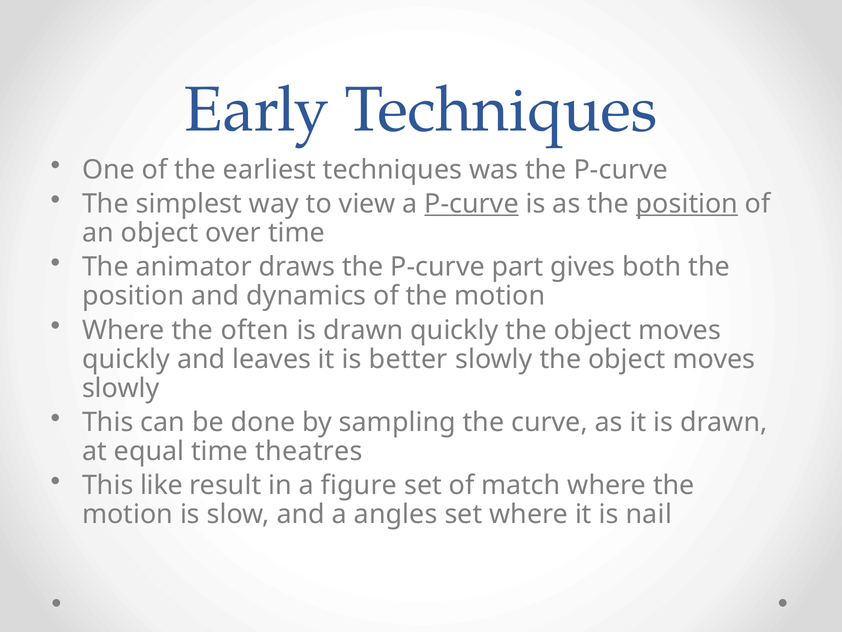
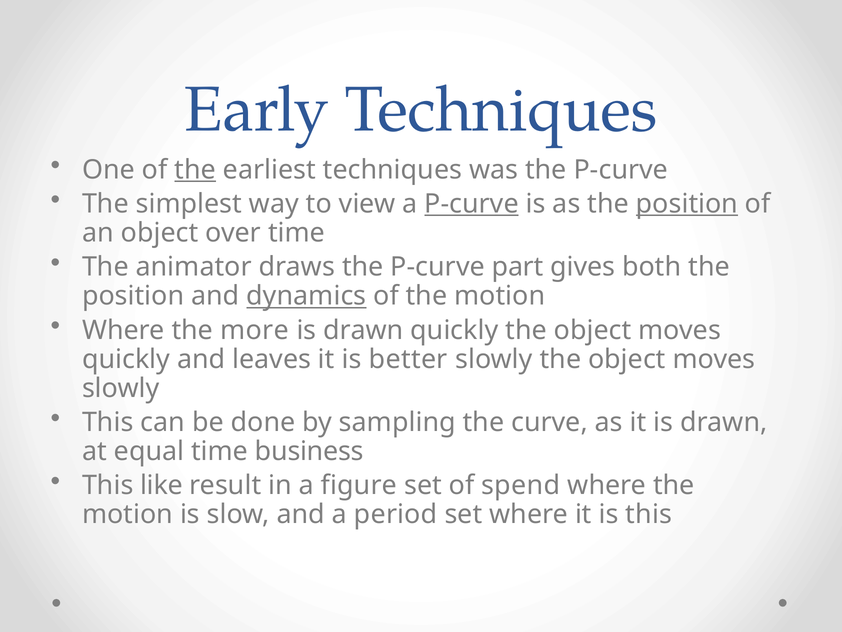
the underline: none -> present (195, 170)
dynamics underline: none -> present (306, 296)
often: often -> more (255, 330)
theatres: theatres -> business (309, 451)
match: match -> spend (521, 485)
angles: angles -> period (396, 514)
is nail: nail -> this (649, 514)
